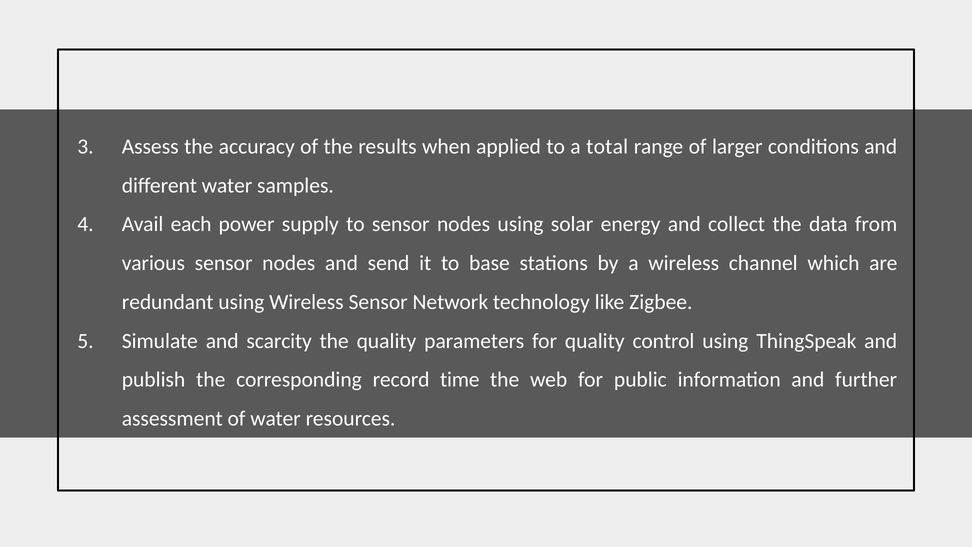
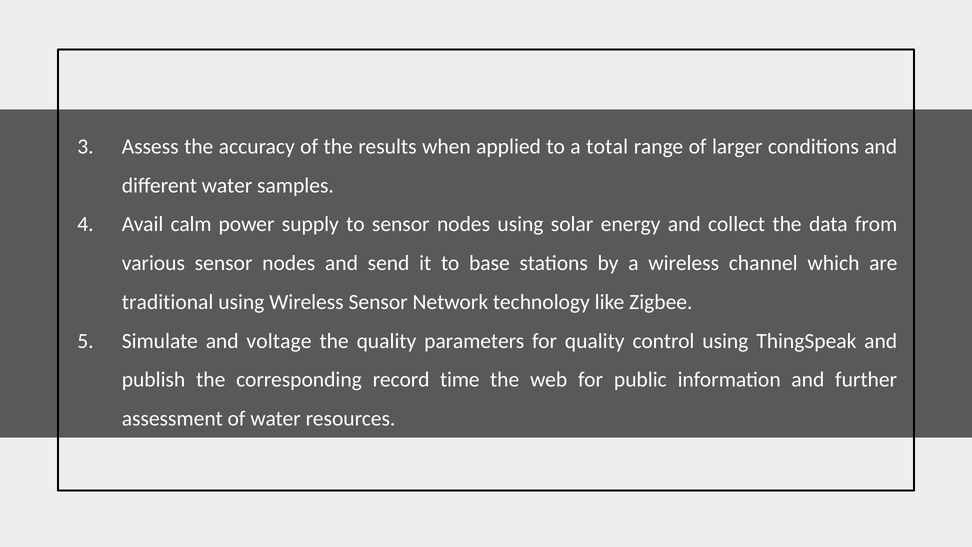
each: each -> calm (191, 224)
redundant: redundant -> traditional (168, 302)
scarcity: scarcity -> voltage (279, 341)
